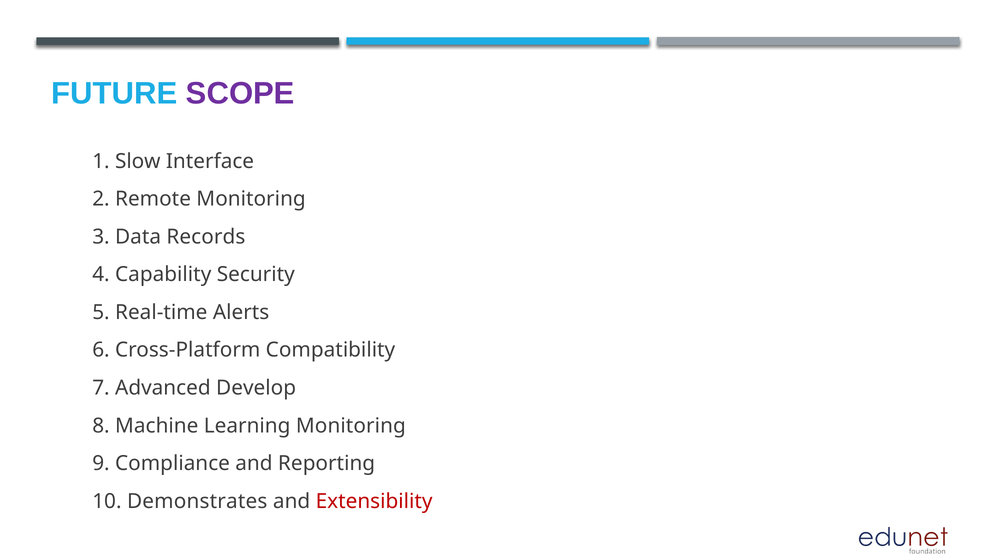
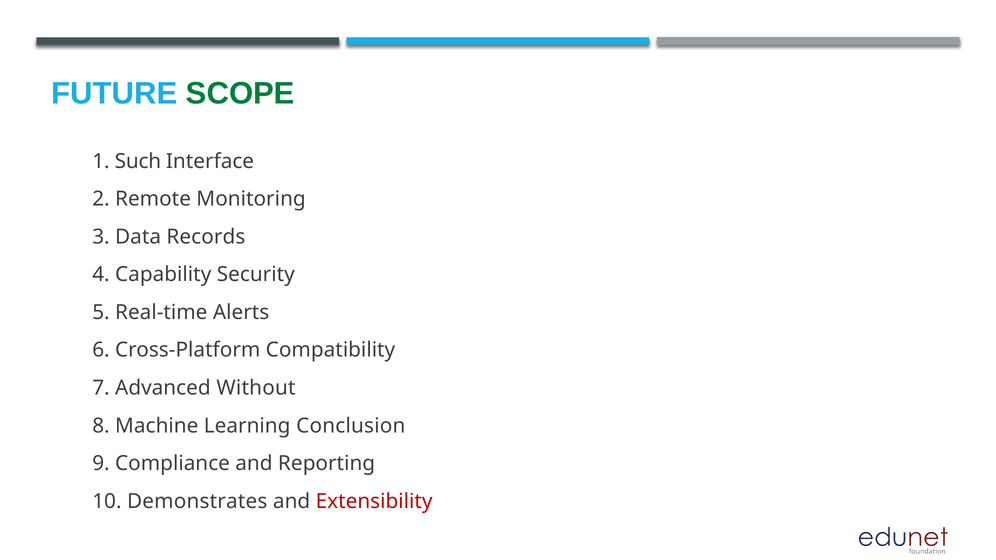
SCOPE colour: purple -> green (240, 94)
Slow: Slow -> Such (138, 161)
Develop: Develop -> Without (256, 388)
Learning Monitoring: Monitoring -> Conclusion (351, 426)
